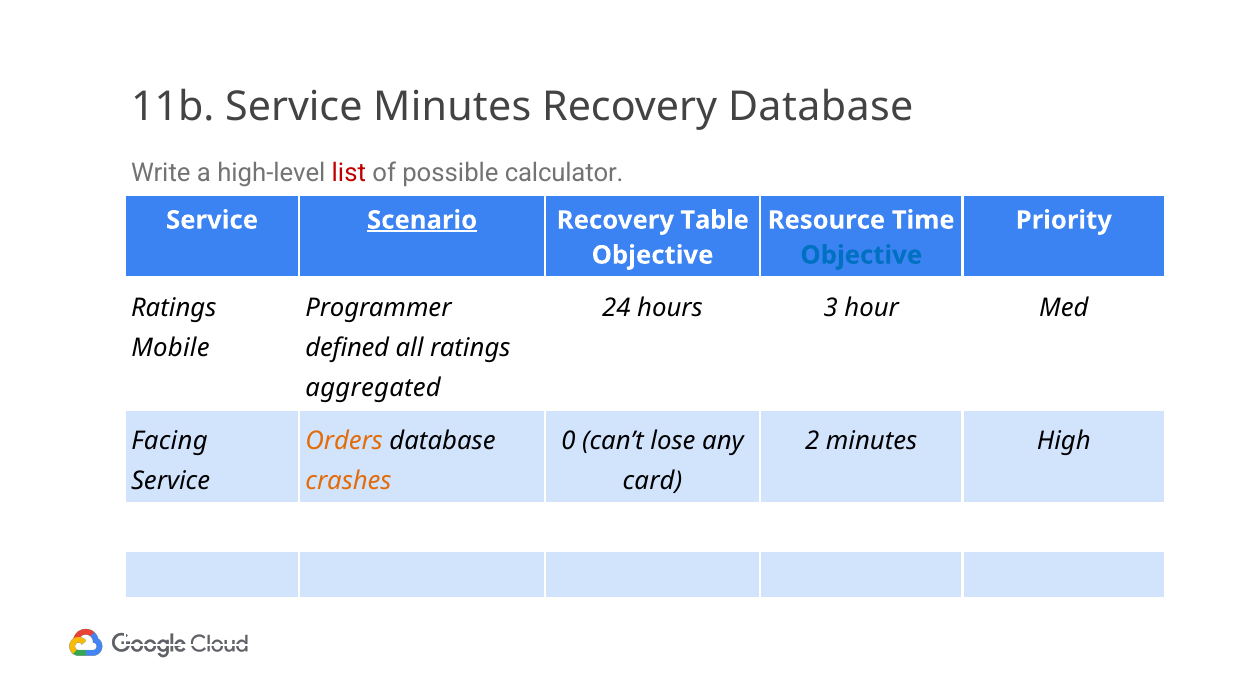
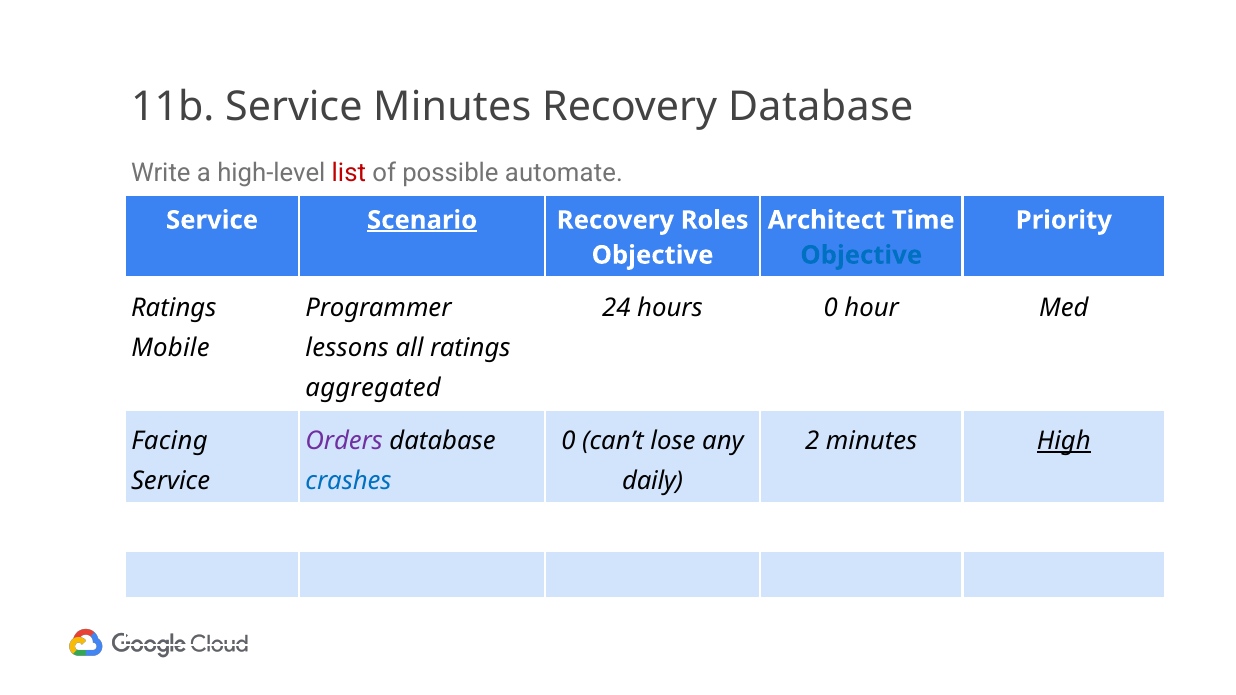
calculator: calculator -> automate (564, 173)
Table: Table -> Roles (715, 220)
Resource: Resource -> Architect (826, 220)
hours 3: 3 -> 0 (831, 308)
defined: defined -> lessons (347, 348)
Orders colour: orange -> purple (344, 441)
High underline: none -> present (1064, 441)
crashes colour: orange -> blue (348, 481)
card: card -> daily (653, 481)
